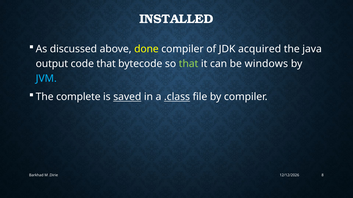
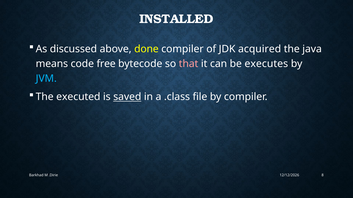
output: output -> means (52, 64)
code that: that -> free (106, 64)
that colour: light green -> pink (189, 64)
windows: windows -> executes (266, 64)
complete: complete -> executed (78, 97)
.class underline: present -> none (177, 97)
